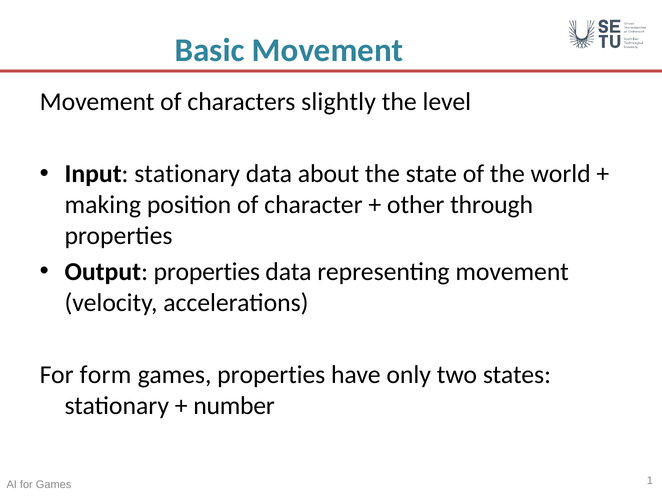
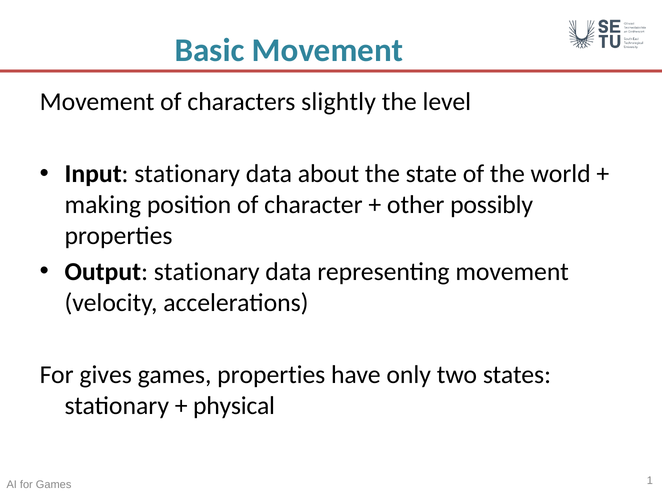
through: through -> possibly (492, 205)
Output properties: properties -> stationary (207, 272)
form: form -> gives (106, 375)
number: number -> physical (234, 406)
